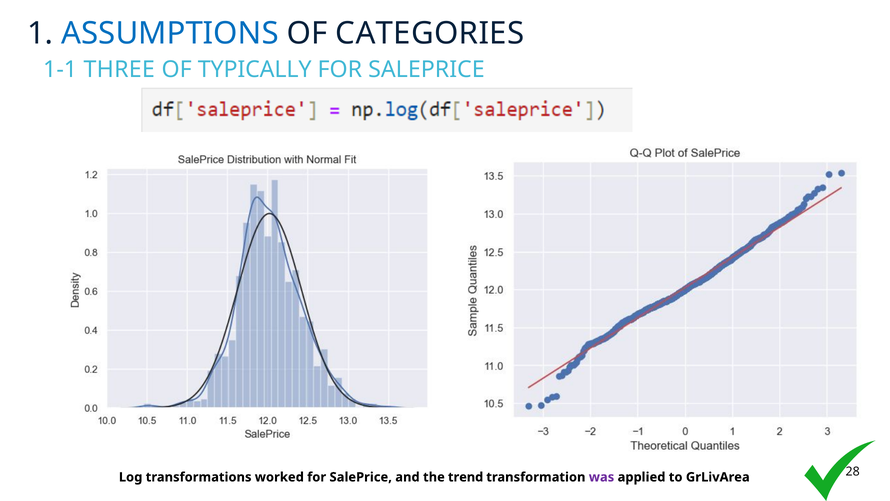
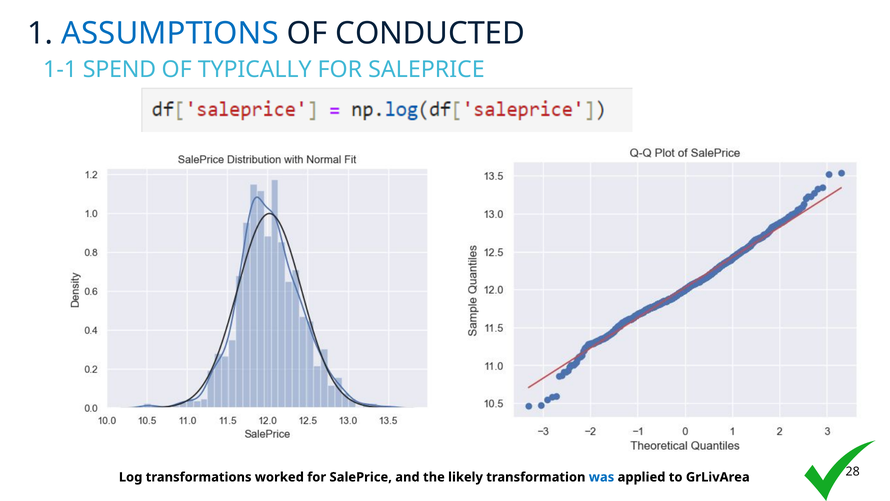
CATEGORIES: CATEGORIES -> CONDUCTED (430, 33)
THREE: THREE -> SPEND (119, 70)
trend: trend -> likely (466, 477)
was colour: purple -> blue (602, 477)
